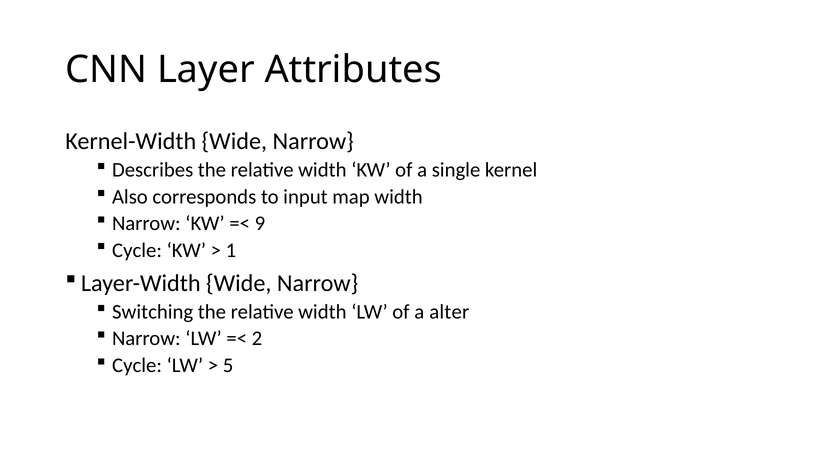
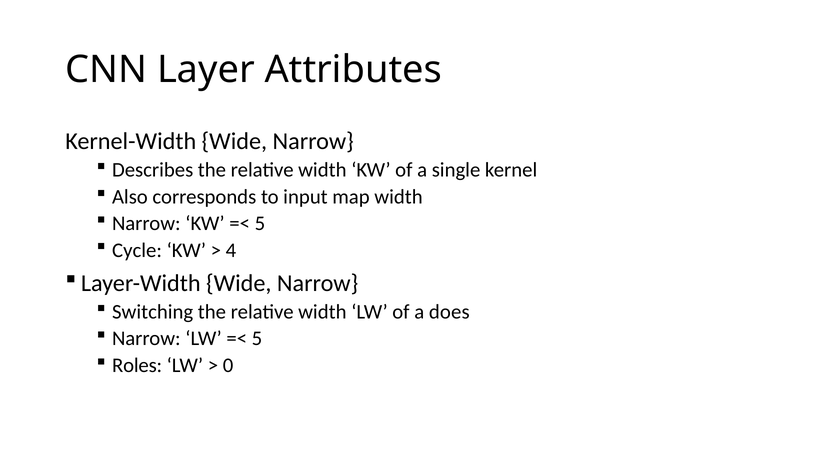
9: 9 -> 5 (260, 223)
1: 1 -> 4 (231, 250)
alter: alter -> does (449, 312)
2: 2 -> 5 (257, 338)
Cycle: Cycle -> Roles (137, 365)
5: 5 -> 0 (228, 365)
